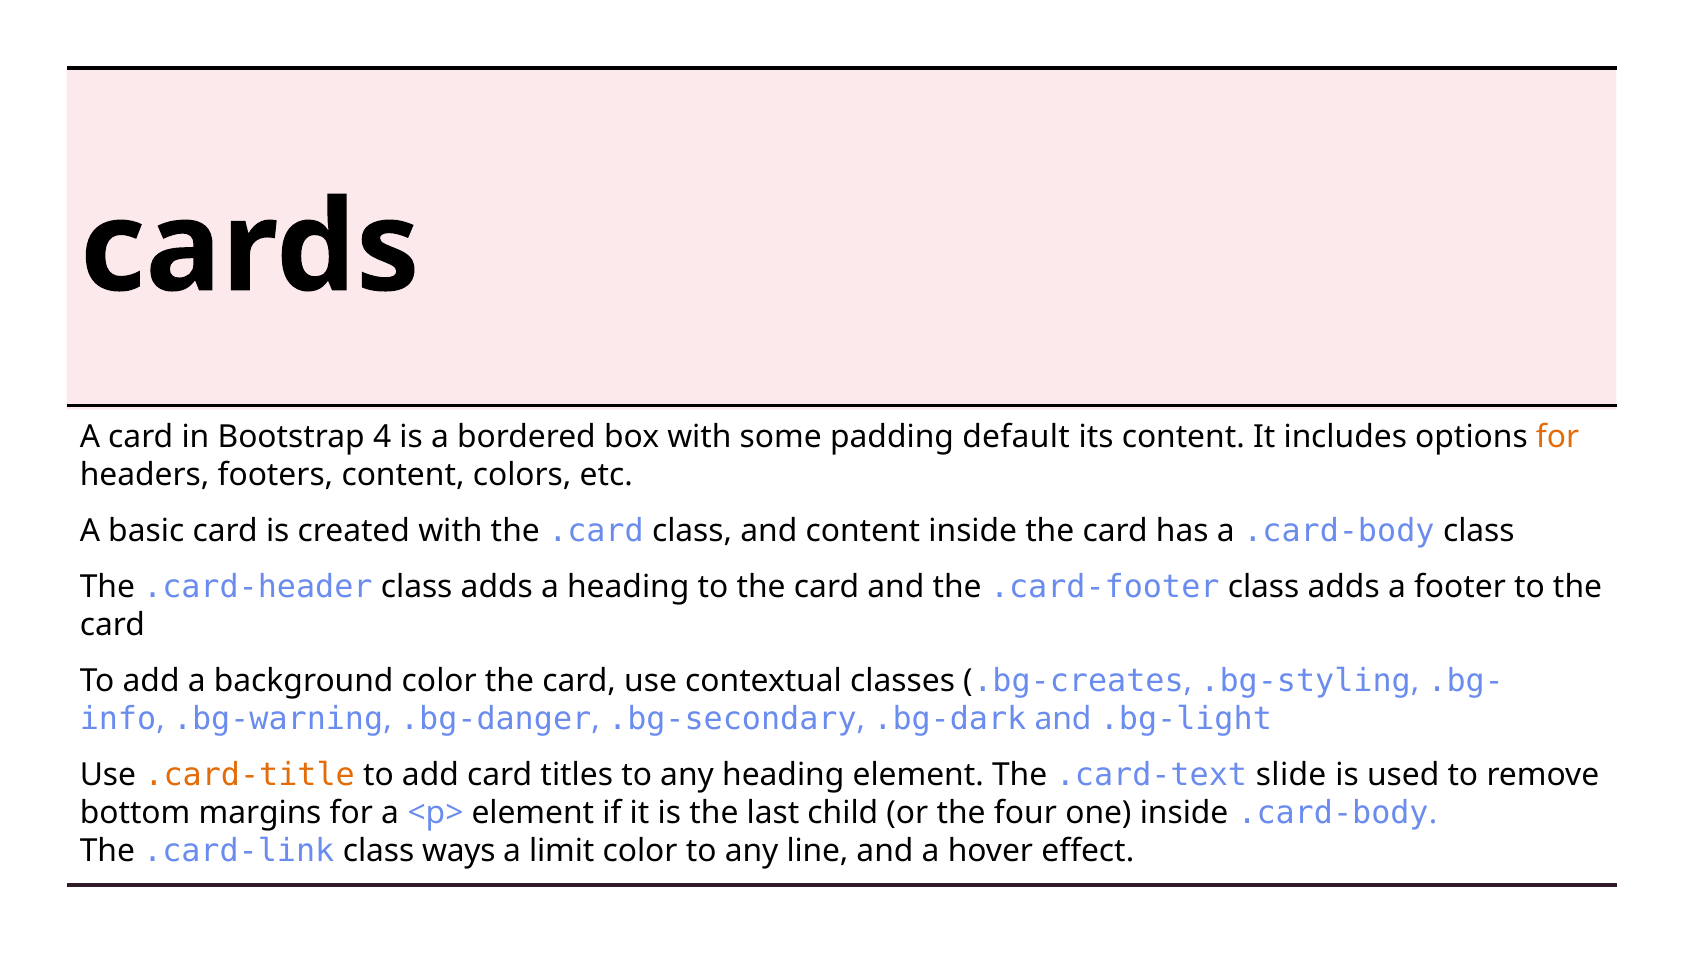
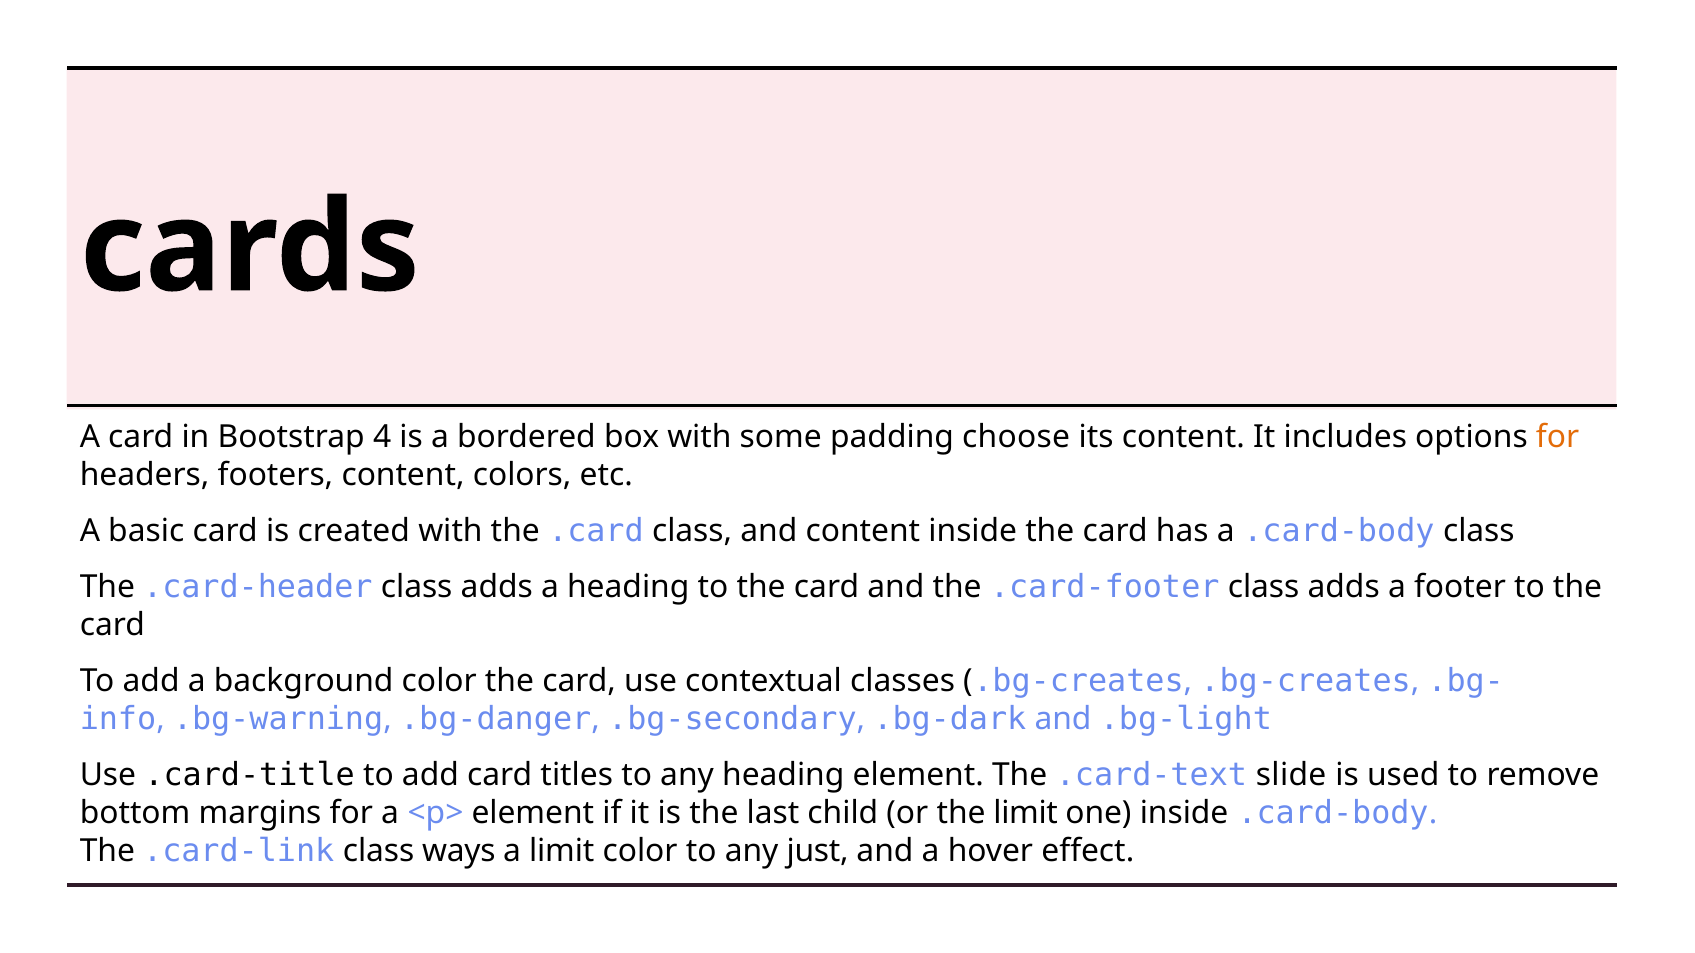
default: default -> choose (1016, 437)
.bg-styling: .bg-styling -> .bg-creates (1306, 681)
.card-title colour: orange -> black (250, 775)
the four: four -> limit (1026, 813)
line: line -> just (818, 851)
